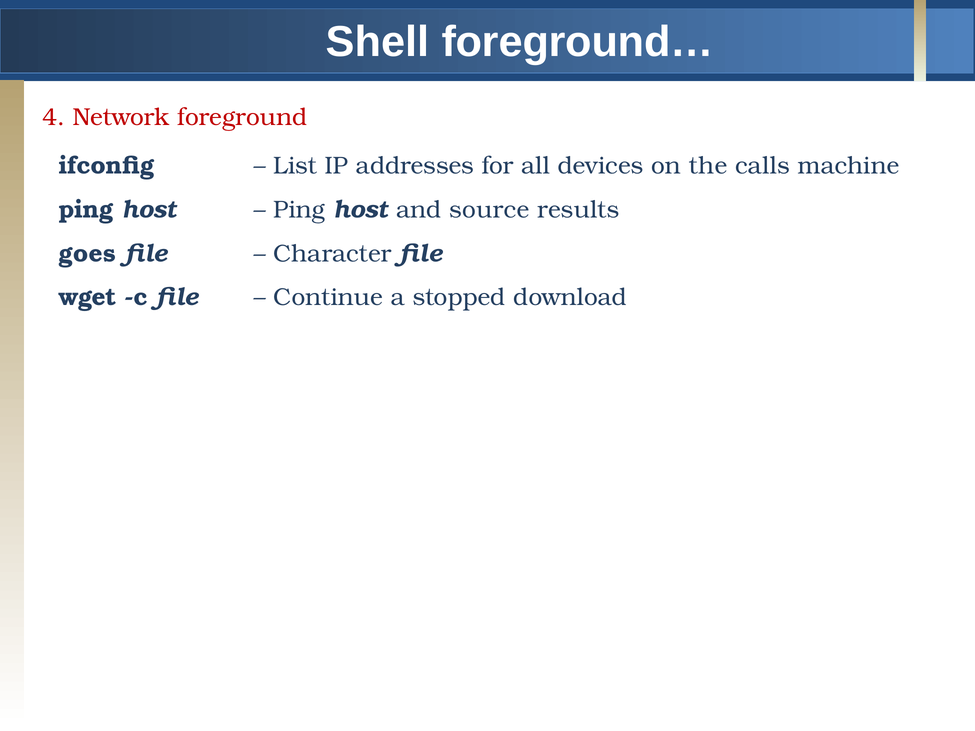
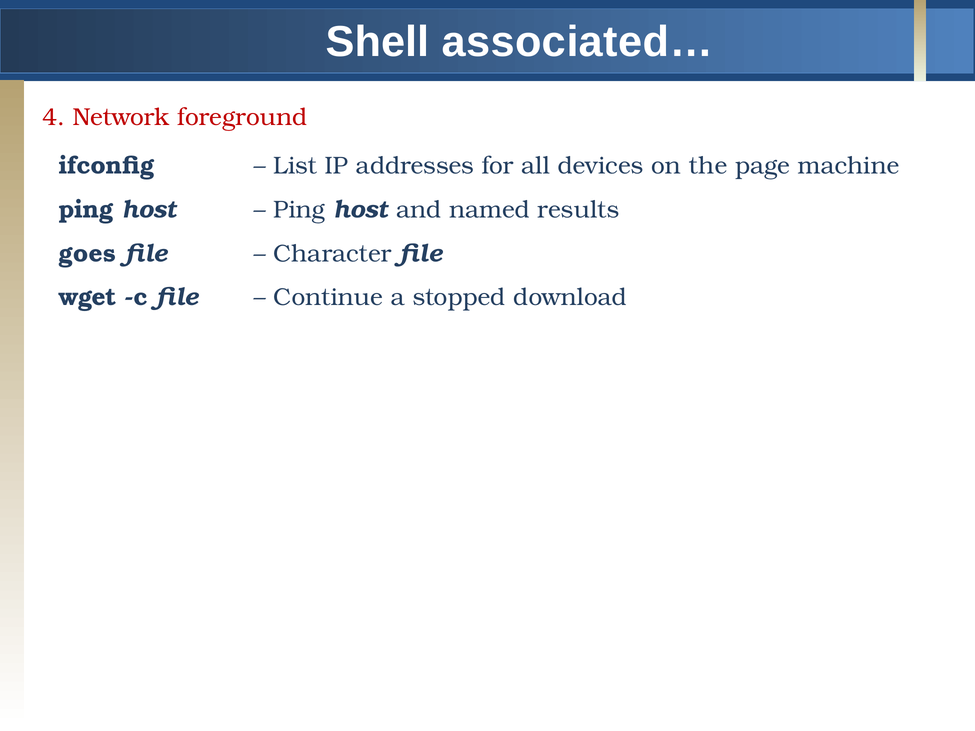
foreground…: foreground… -> associated… (577, 42)
calls: calls -> page (763, 166)
source: source -> named (490, 210)
